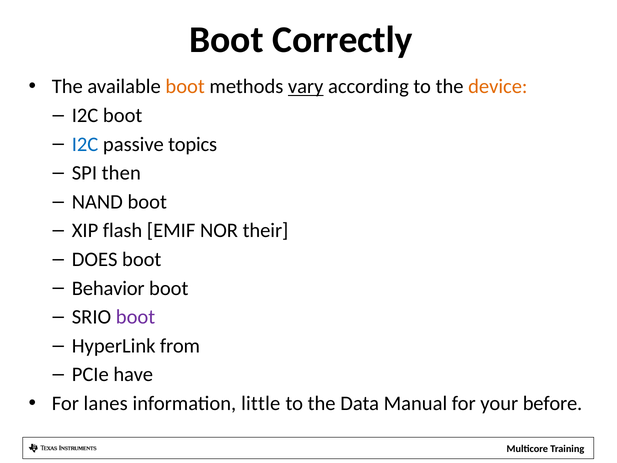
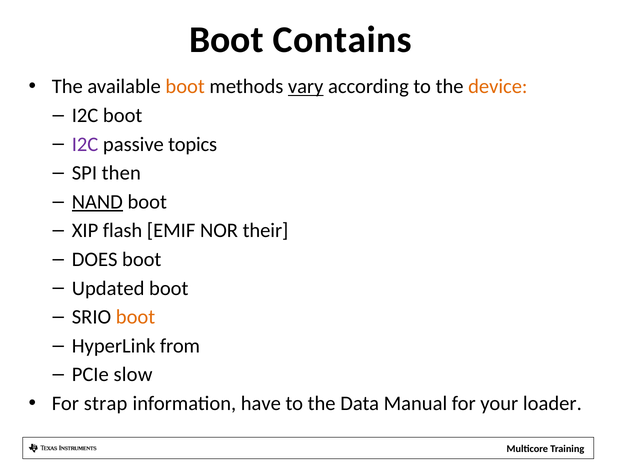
Correctly: Correctly -> Contains (342, 40)
I2C colour: blue -> purple (85, 144)
NAND underline: none -> present (97, 202)
Behavior: Behavior -> Updated (108, 288)
boot colour: purple -> orange (136, 317)
have: have -> slow (133, 374)
lanes: lanes -> strap (106, 403)
little: little -> have (261, 403)
before: before -> loader (552, 403)
